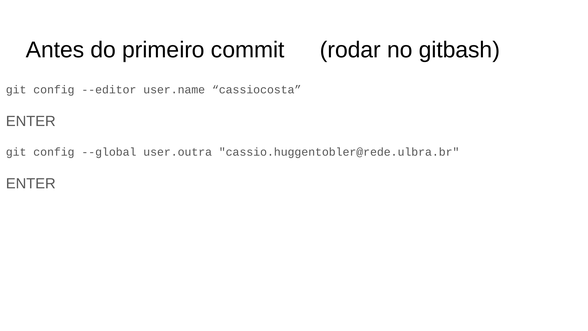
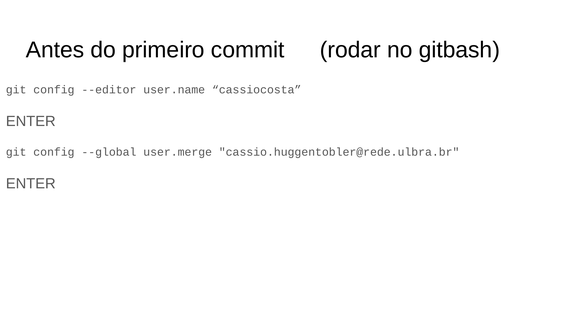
user.outra: user.outra -> user.merge (178, 152)
